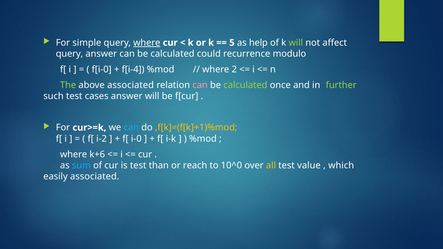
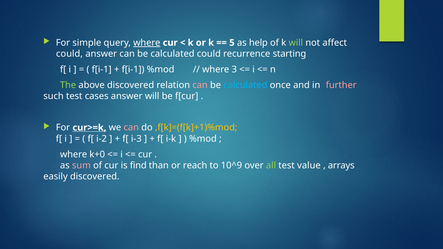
query: query -> could (69, 54)
modulo: modulo -> starting (289, 54)
f[i-0: f[i-0 -> f[i-1 (102, 70)
f[i-4: f[i-4 -> f[i-1 (133, 70)
2: 2 -> 3 (234, 70)
above associated: associated -> discovered (131, 85)
calculated colour: light green -> light blue (245, 85)
further colour: light green -> pink (341, 85)
cur>=k underline: none -> present (89, 128)
can colour: light blue -> pink (131, 128)
i-0: i-0 -> i-3 (136, 139)
k+6: k+6 -> k+0 (97, 154)
sum colour: light blue -> pink (81, 166)
is test: test -> find (138, 166)
10^0: 10^0 -> 10^9 (231, 166)
all colour: yellow -> light green (271, 166)
which: which -> arrays (341, 166)
easily associated: associated -> discovered (95, 177)
